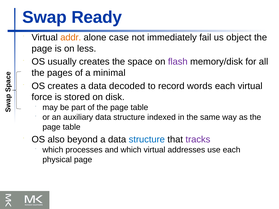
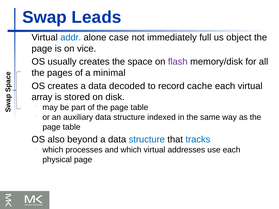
Ready: Ready -> Leads (97, 17)
addr colour: orange -> blue (71, 38)
fail: fail -> full (205, 38)
less: less -> vice (87, 49)
words: words -> cache (200, 86)
force: force -> array (42, 97)
tracks colour: purple -> blue (198, 140)
